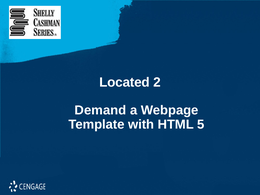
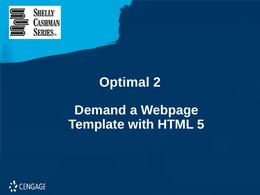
Located: Located -> Optimal (124, 82)
